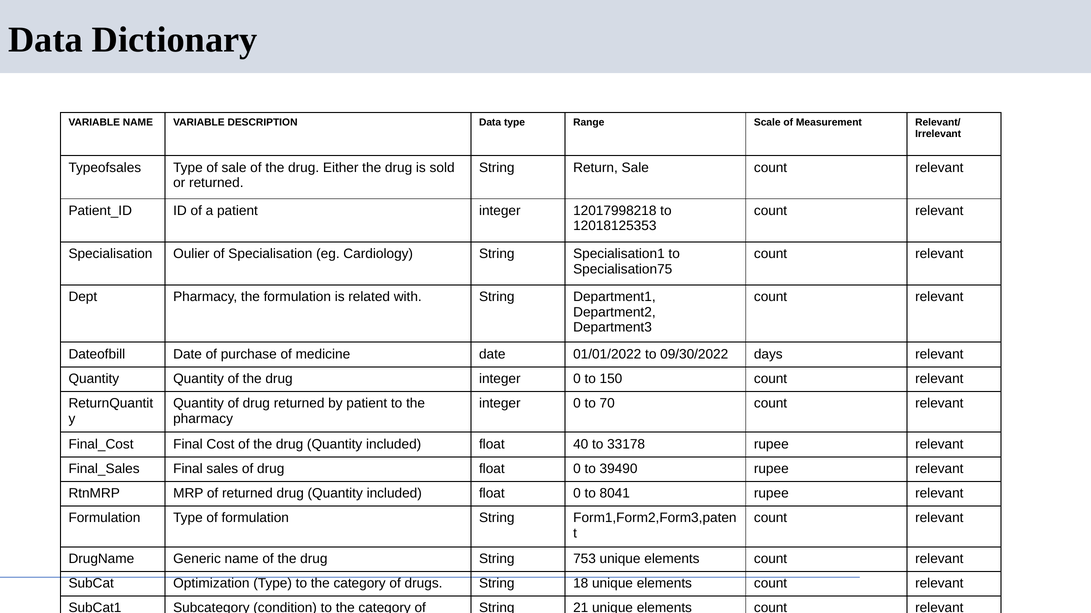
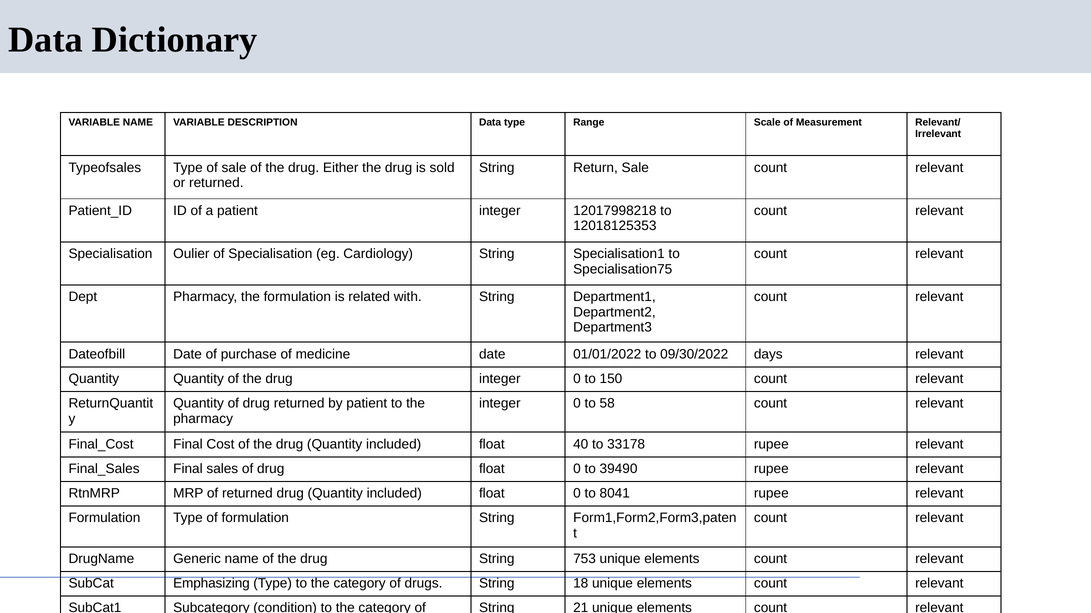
70: 70 -> 58 (607, 404)
Optimization: Optimization -> Emphasizing (211, 584)
